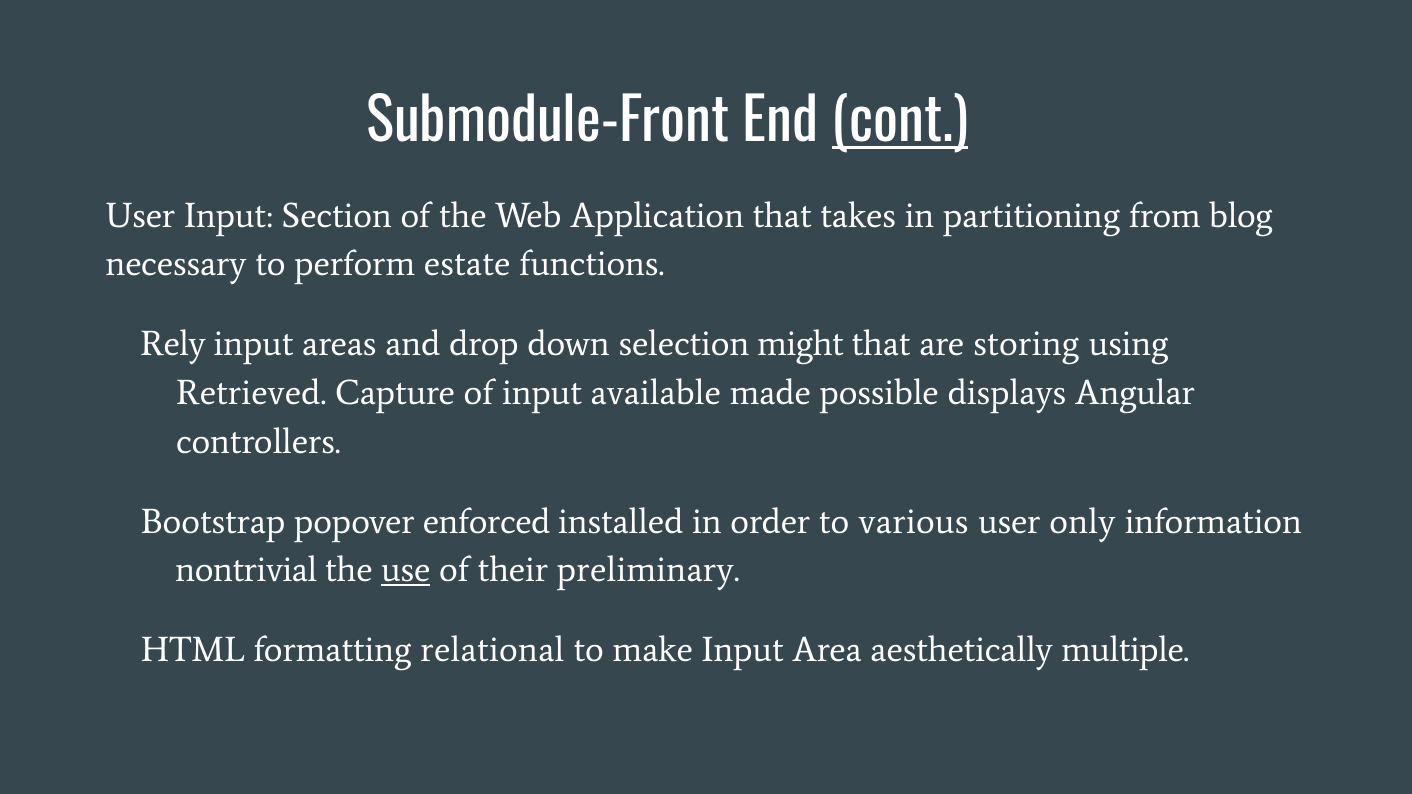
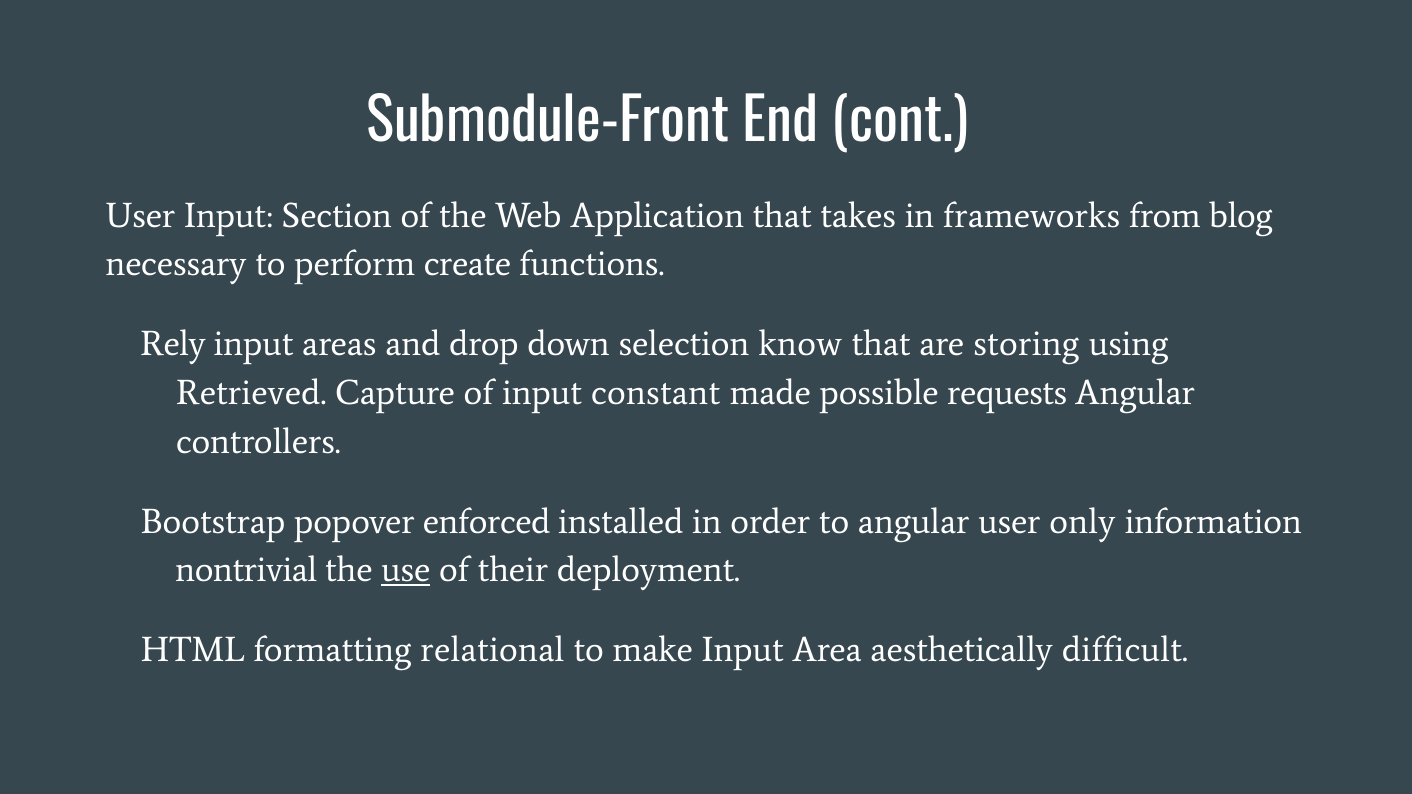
cont underline: present -> none (900, 122)
partitioning: partitioning -> frameworks (1032, 216)
estate: estate -> create (467, 264)
might: might -> know (800, 344)
available: available -> constant (656, 393)
displays: displays -> requests (1007, 393)
to various: various -> angular (914, 522)
preliminary: preliminary -> deployment (648, 570)
multiple: multiple -> difficult (1125, 650)
